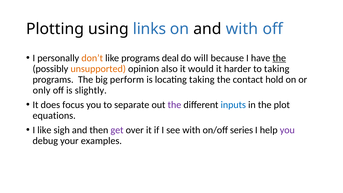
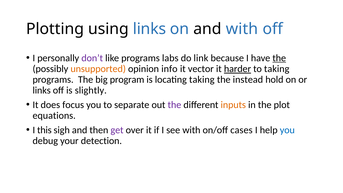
don’t colour: orange -> purple (92, 58)
deal: deal -> labs (170, 58)
will: will -> link (201, 58)
also: also -> info (169, 69)
would: would -> vector (201, 69)
harder underline: none -> present (237, 69)
perform: perform -> program (127, 80)
contact: contact -> instead (248, 80)
only: only -> links (42, 90)
inputs colour: blue -> orange (233, 105)
I like: like -> this (44, 130)
series: series -> cases (241, 130)
you colour: purple -> blue (287, 130)
examples: examples -> detection (101, 141)
